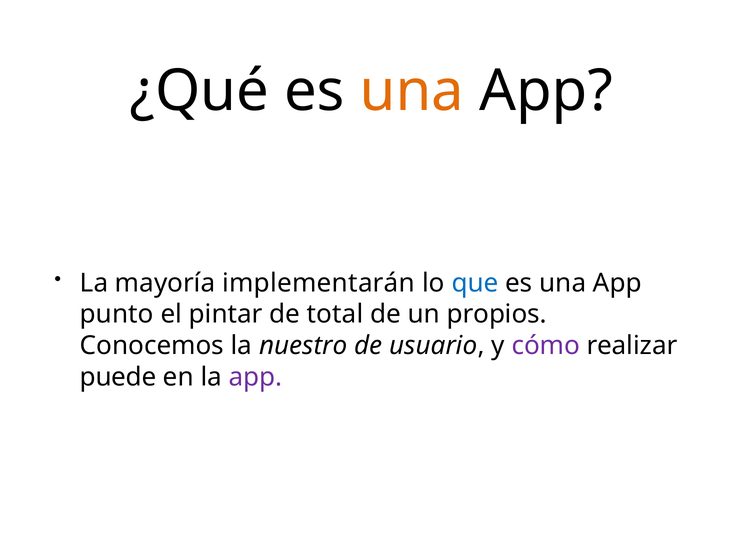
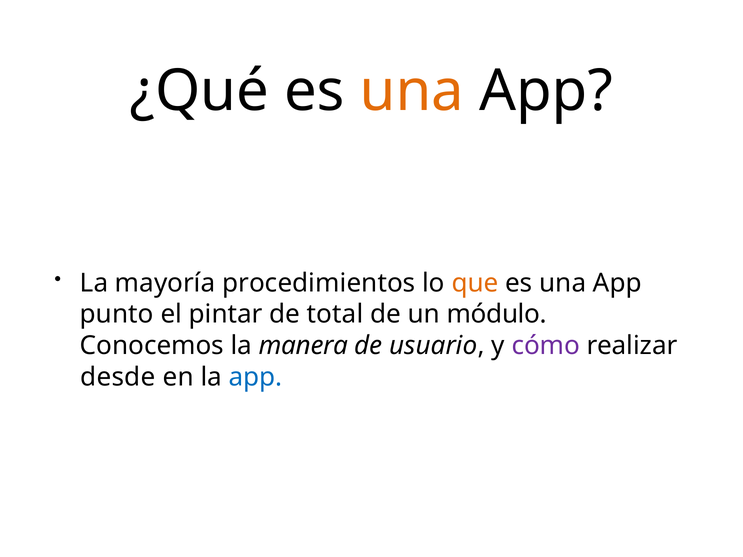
implementarán: implementarán -> procedimientos (319, 283)
que colour: blue -> orange (475, 283)
propios: propios -> módulo (497, 314)
nuestro: nuestro -> manera (303, 346)
puede: puede -> desde (118, 377)
app colour: purple -> blue (256, 377)
